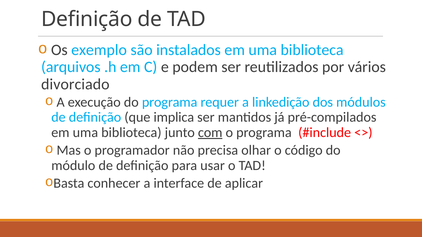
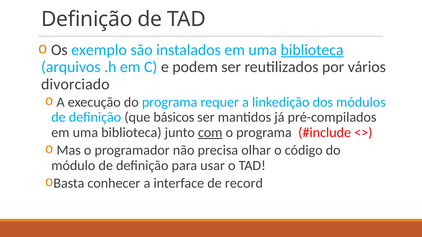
biblioteca underline: none -> present (312, 50)
implica: implica -> básicos (174, 117)
aplicar: aplicar -> record (244, 184)
